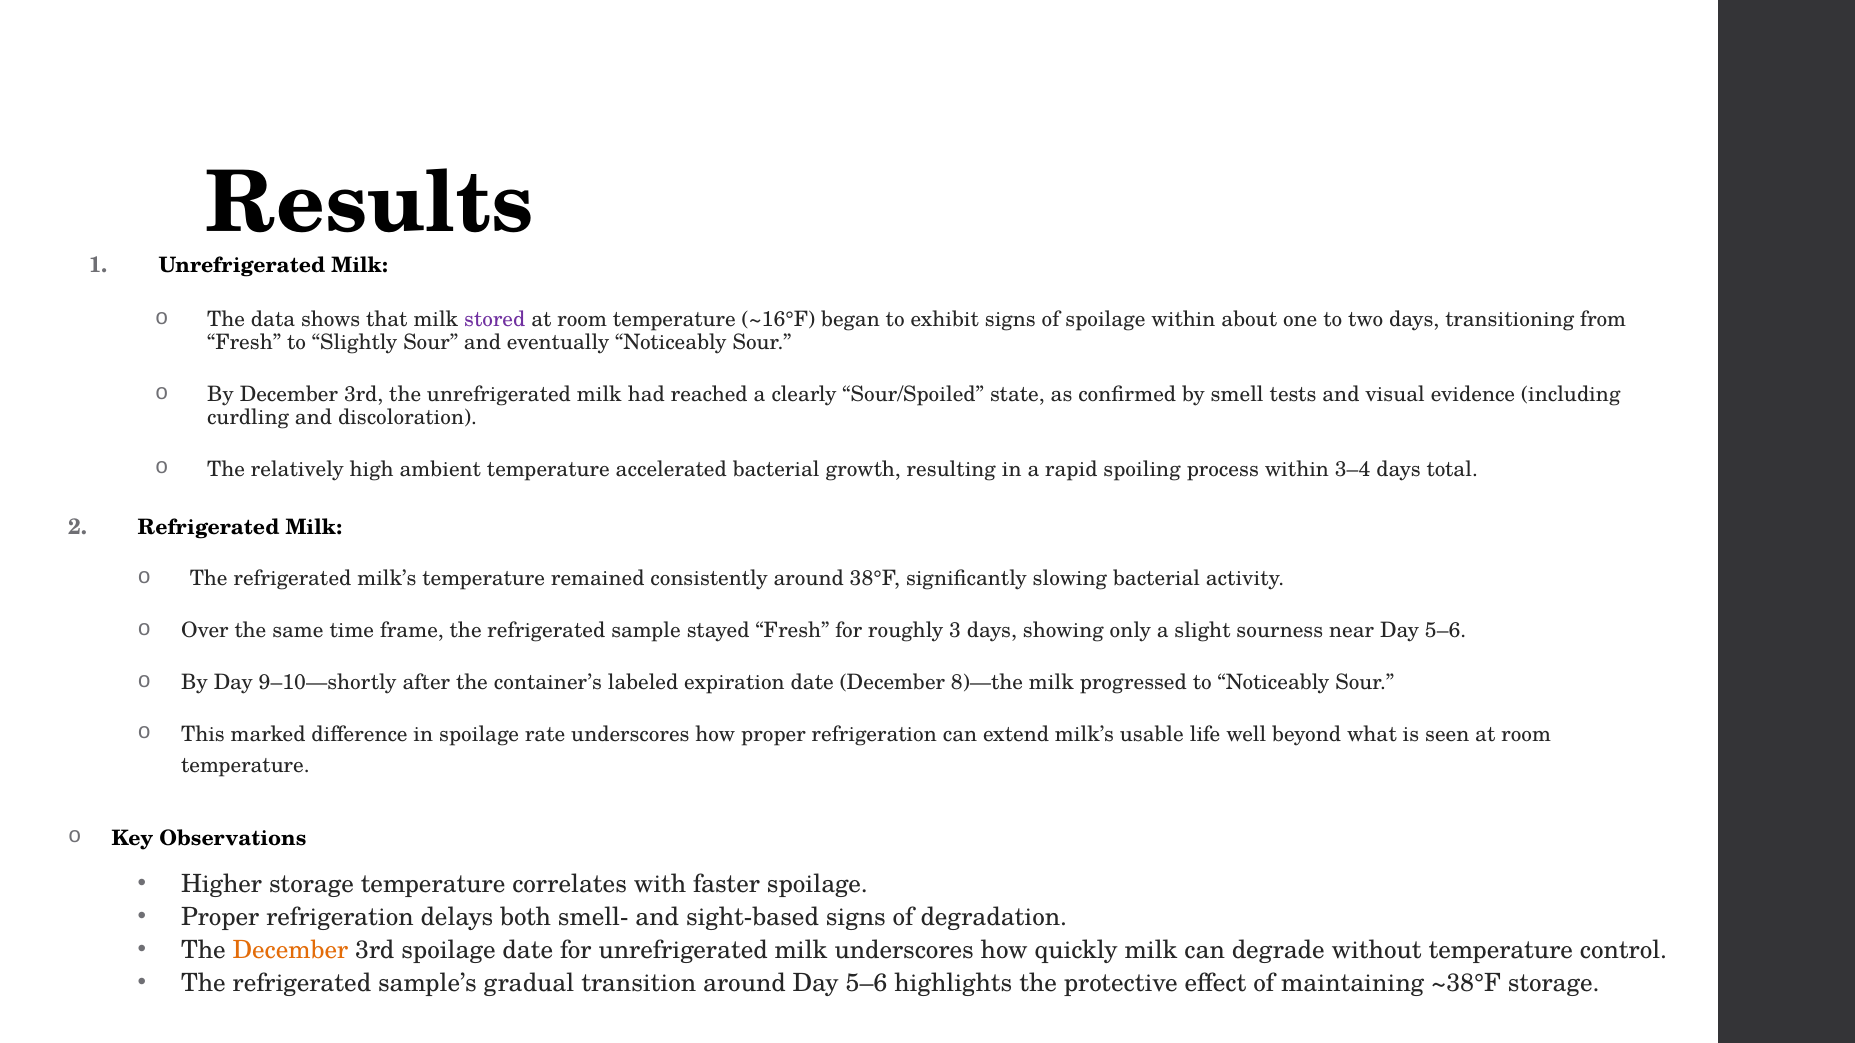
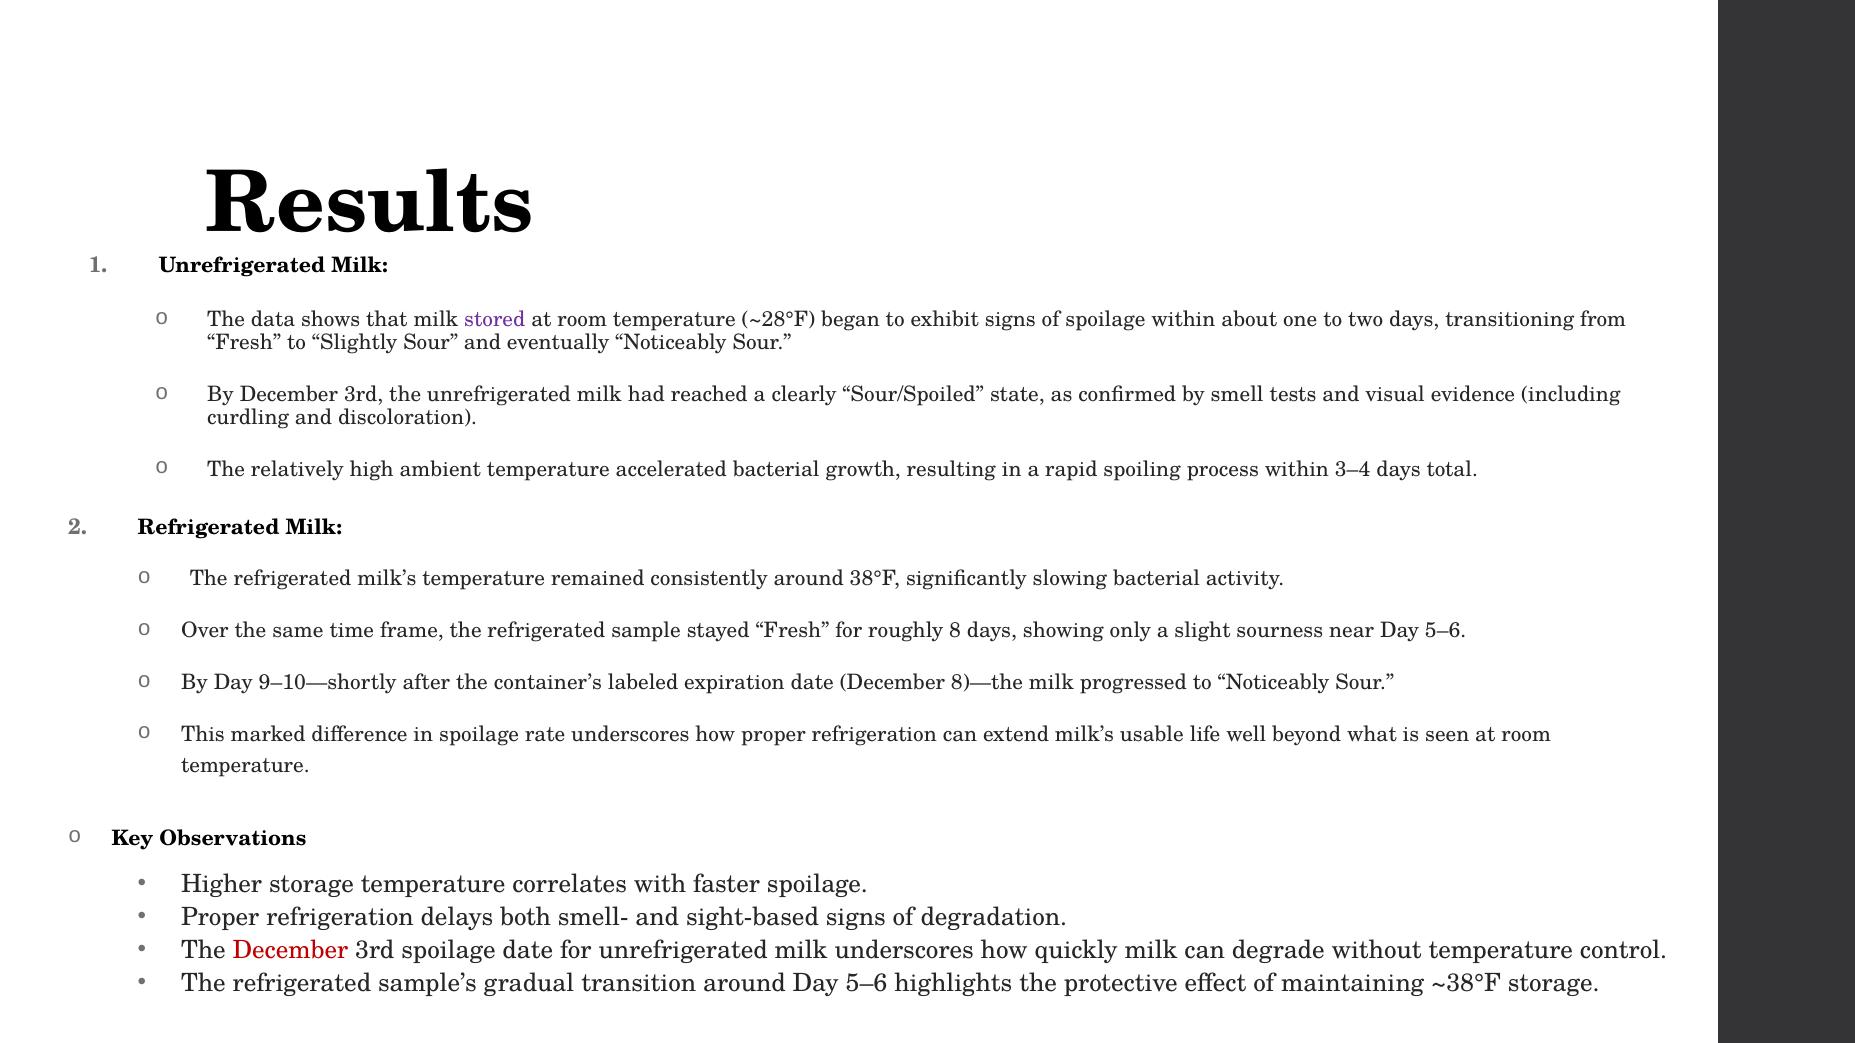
~16°F: ~16°F -> ~28°F (778, 320)
3: 3 -> 8 (955, 631)
December colour: orange -> red (290, 950)
